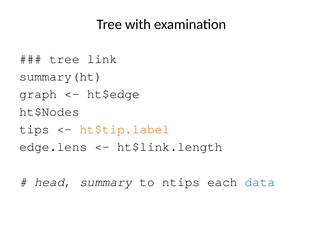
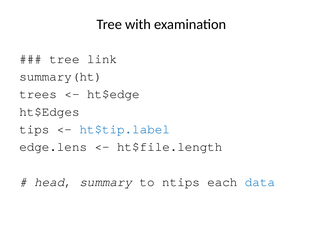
graph: graph -> trees (38, 94)
ht$Nodes: ht$Nodes -> ht$Edges (49, 112)
ht$tip.label colour: orange -> blue (125, 129)
ht$link.length: ht$link.length -> ht$file.length (170, 147)
